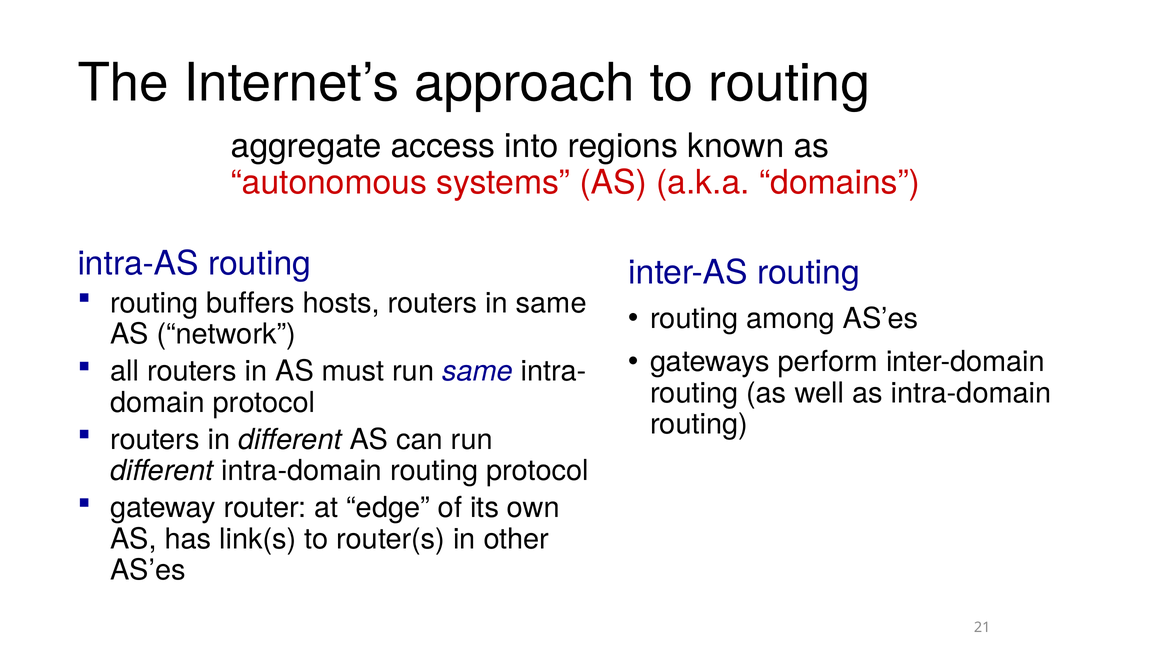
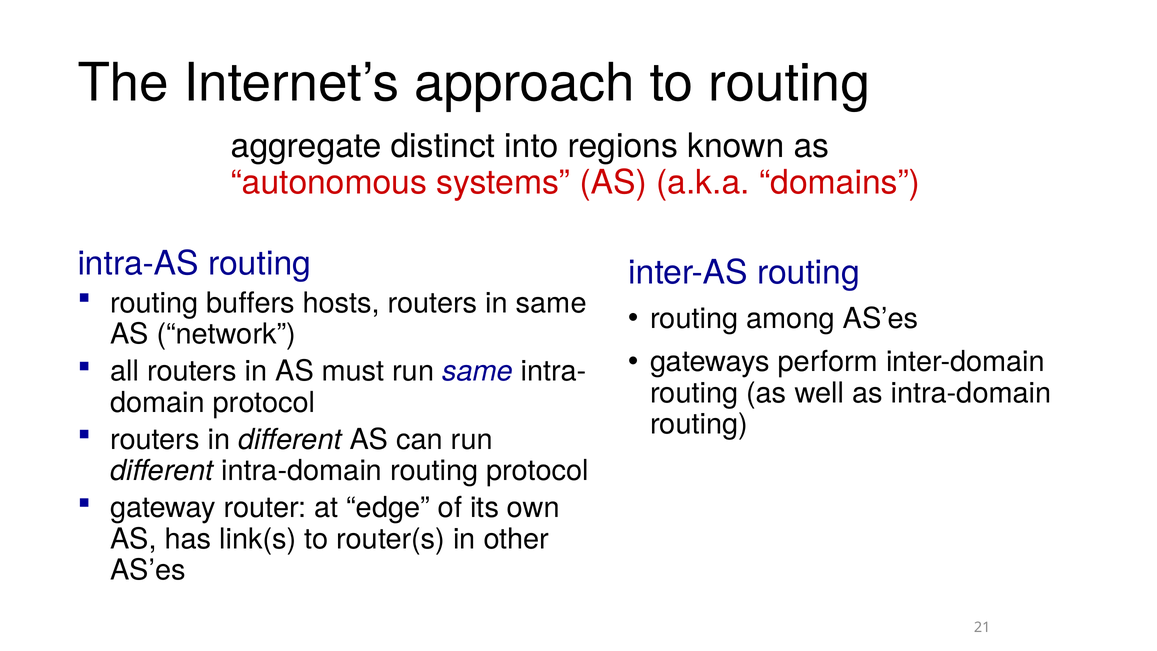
access: access -> distinct (443, 146)
